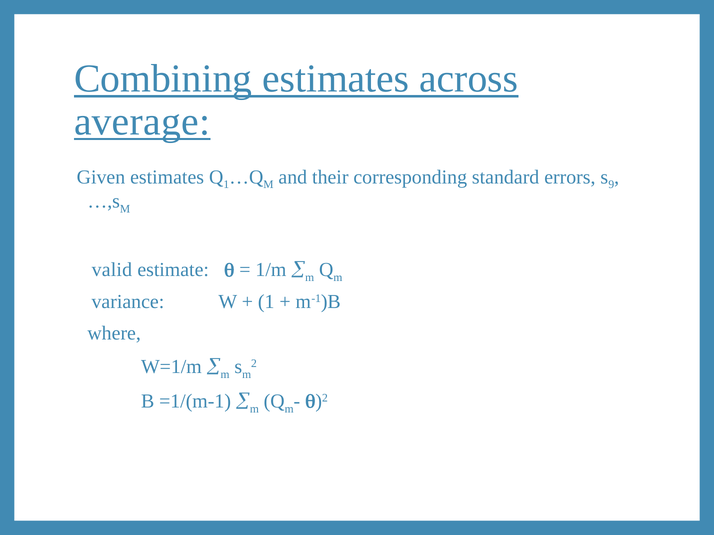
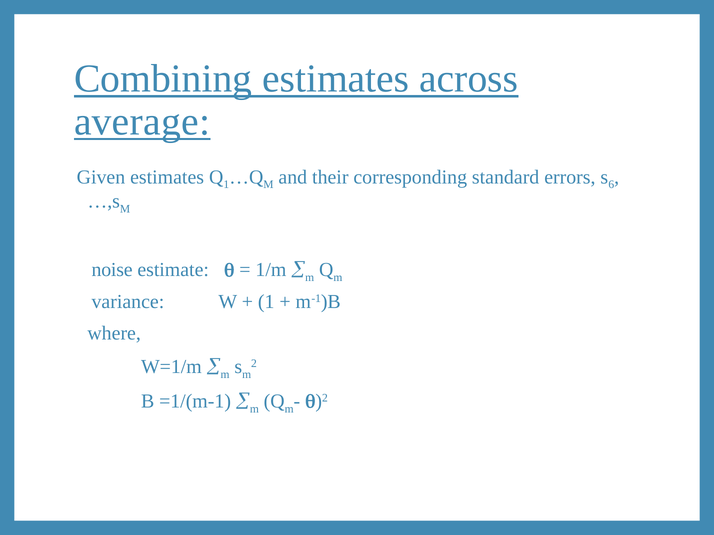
9: 9 -> 6 (611, 185)
valid: valid -> noise (112, 270)
